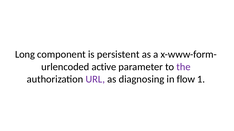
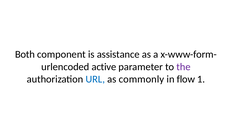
Long: Long -> Both (25, 55)
persistent: persistent -> assistance (118, 55)
URL colour: purple -> blue (95, 80)
diagnosing: diagnosing -> commonly (141, 80)
